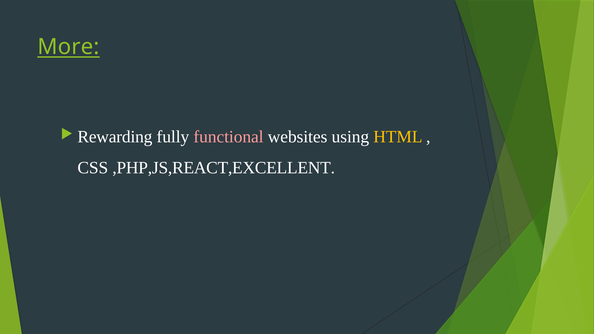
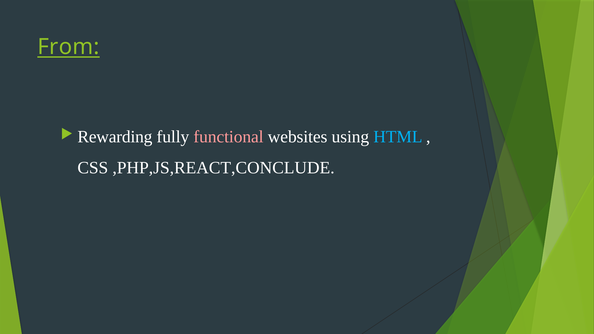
More: More -> From (68, 47)
HTML colour: yellow -> light blue (398, 137)
,PHP,JS,REACT,EXCELLENT: ,PHP,JS,REACT,EXCELLENT -> ,PHP,JS,REACT,CONCLUDE (224, 168)
